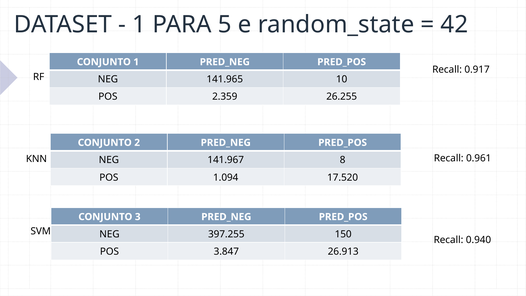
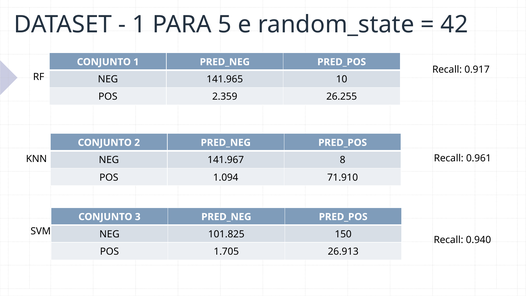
17.520: 17.520 -> 71.910 (343, 177)
397.255: 397.255 -> 101.825 (226, 234)
3.847: 3.847 -> 1.705 (226, 252)
